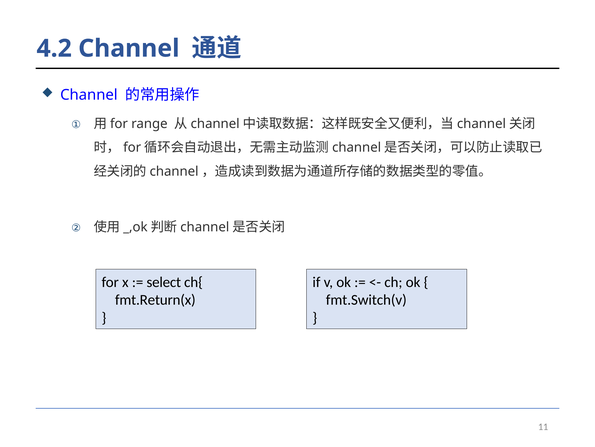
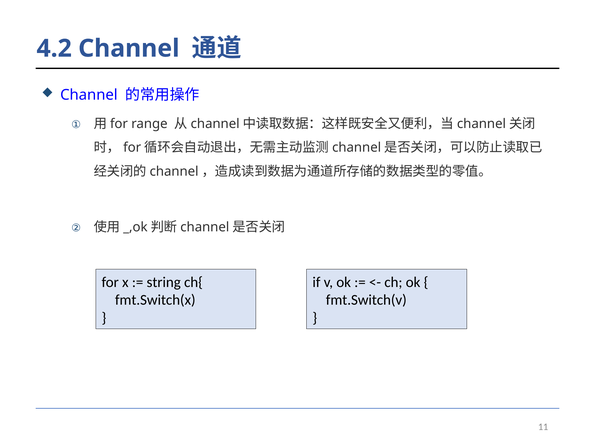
select: select -> string (164, 282)
fmt.Return(x: fmt.Return(x -> fmt.Switch(x (155, 300)
